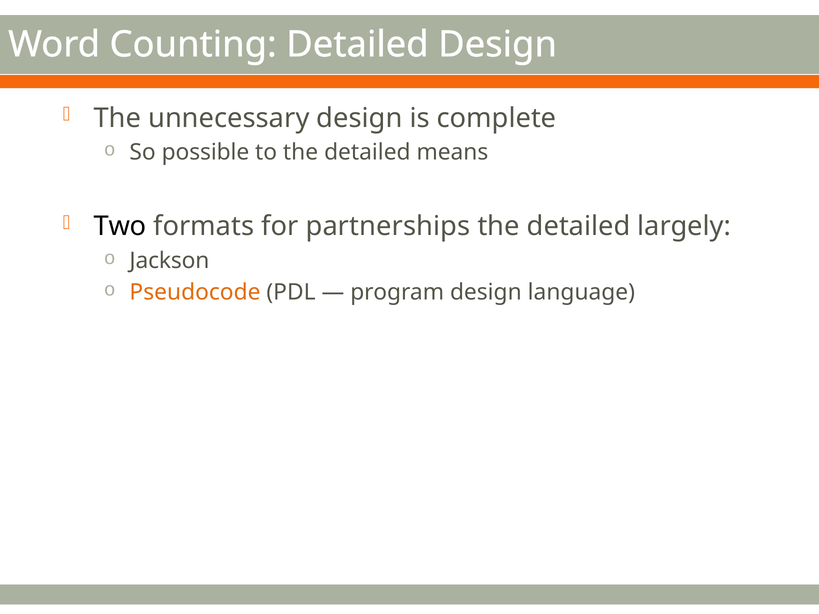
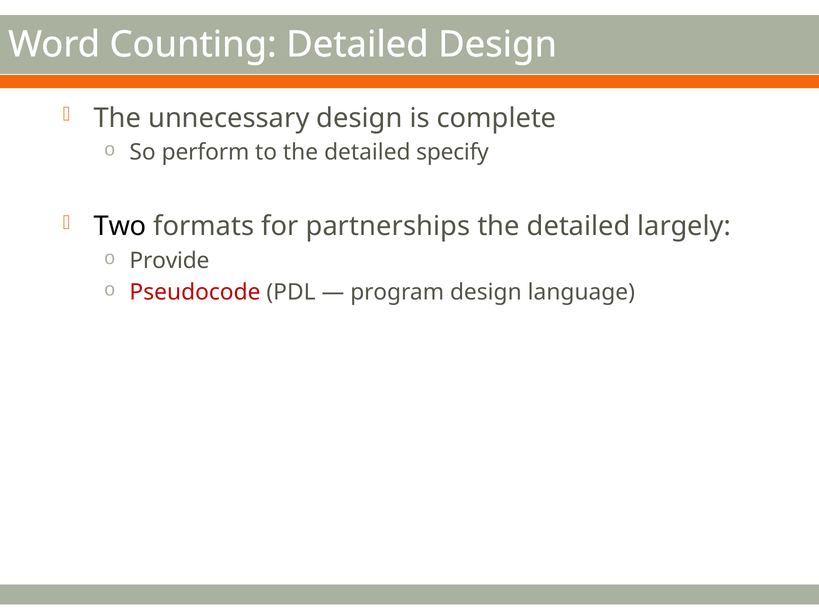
possible: possible -> perform (206, 152)
means: means -> specify (453, 152)
Jackson: Jackson -> Provide (169, 261)
Pseudocode colour: orange -> red (195, 292)
